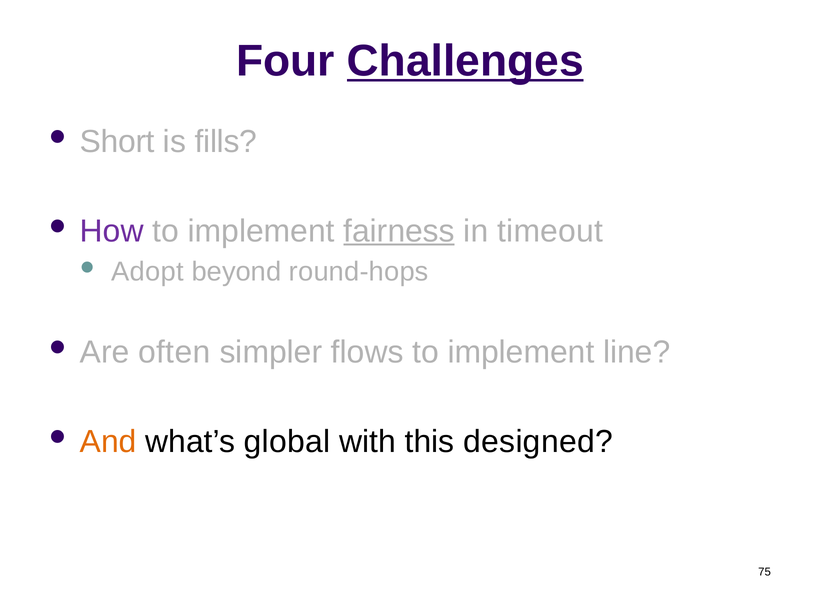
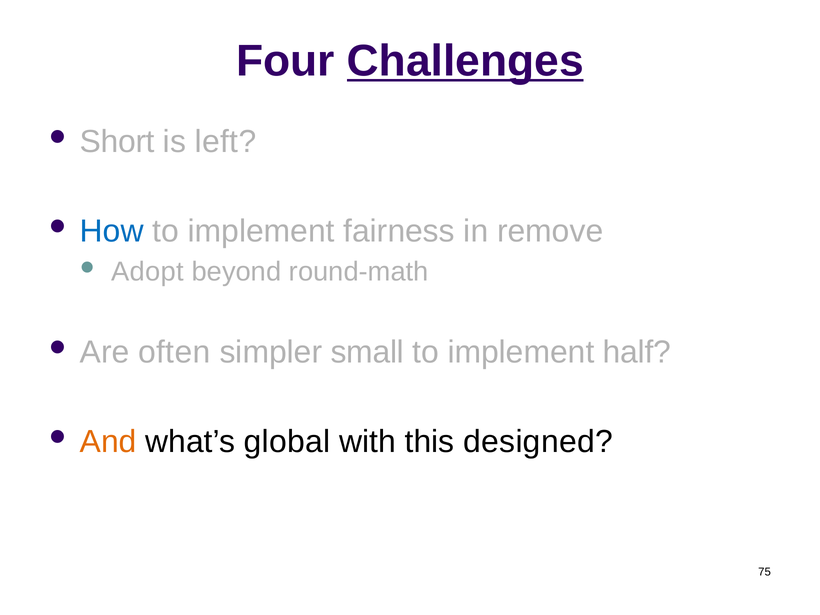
fills: fills -> left (226, 142)
How colour: purple -> blue (112, 231)
fairness underline: present -> none (399, 231)
timeout: timeout -> remove (550, 231)
round-hops: round-hops -> round-math (359, 272)
flows: flows -> small (367, 352)
line: line -> half (637, 352)
